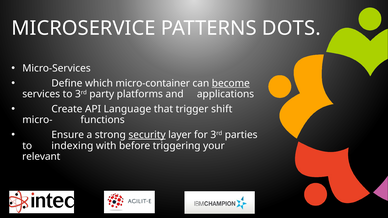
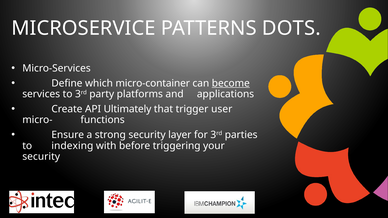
Language: Language -> Ultimately (127, 109)
shift: shift -> user (222, 109)
security underline: present -> none (147, 135)
relevant: relevant -> security (41, 157)
